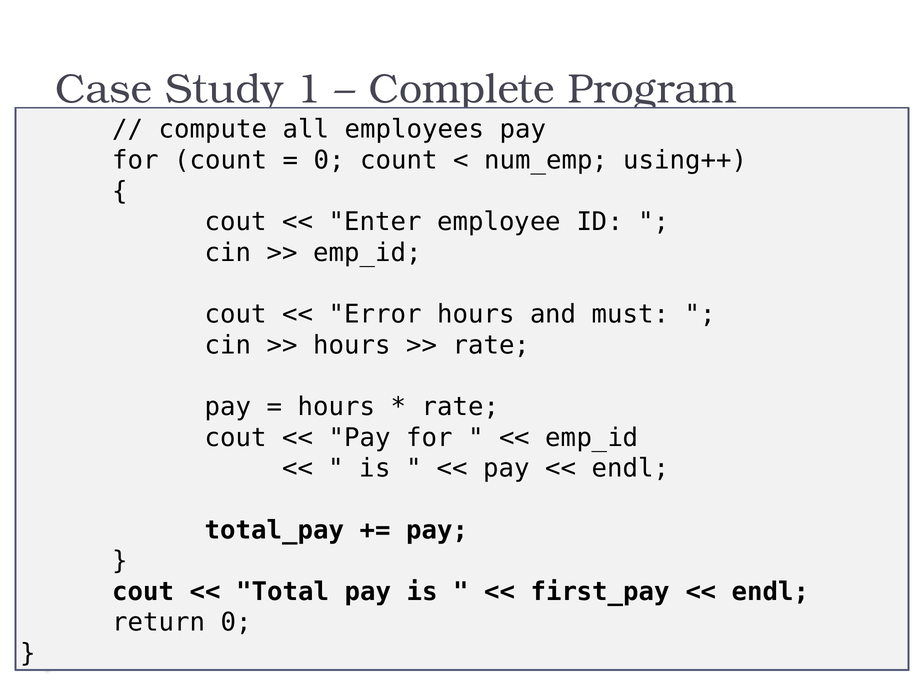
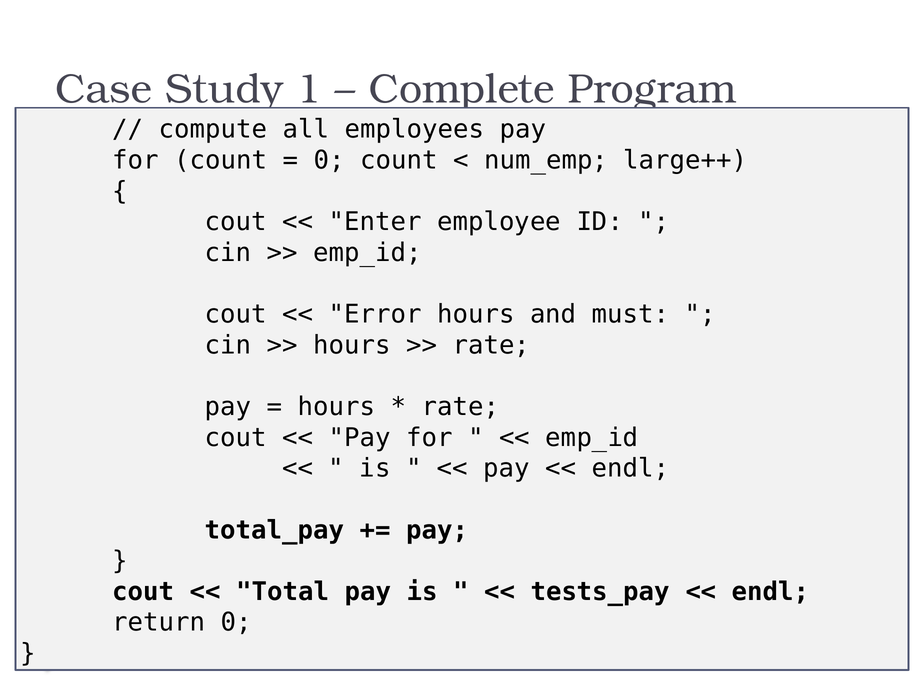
using++: using++ -> large++ (685, 160)
first_pay: first_pay -> tests_pay (600, 592)
